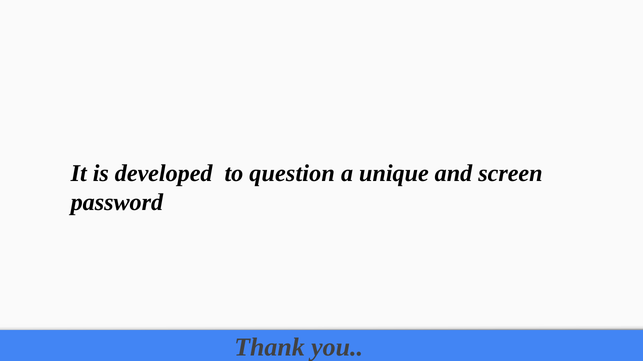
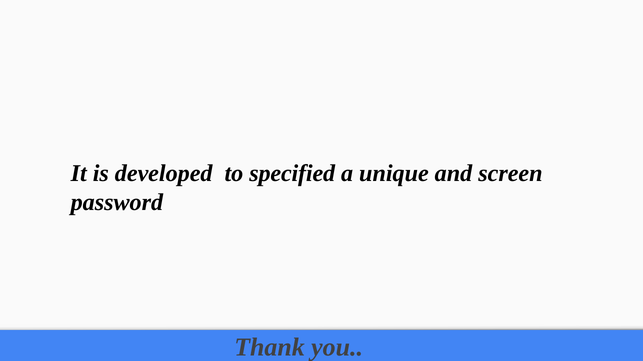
question: question -> specified (292, 174)
